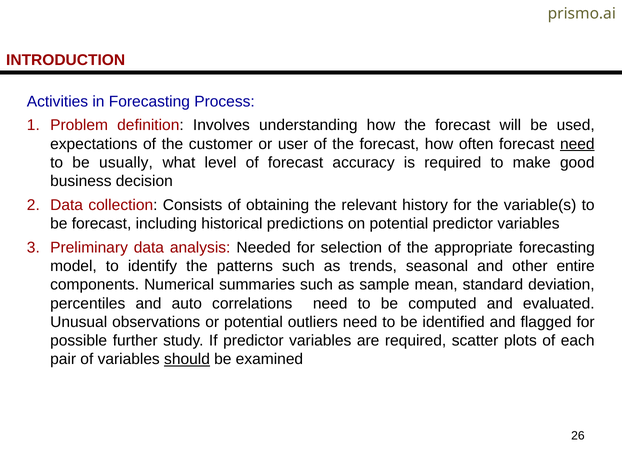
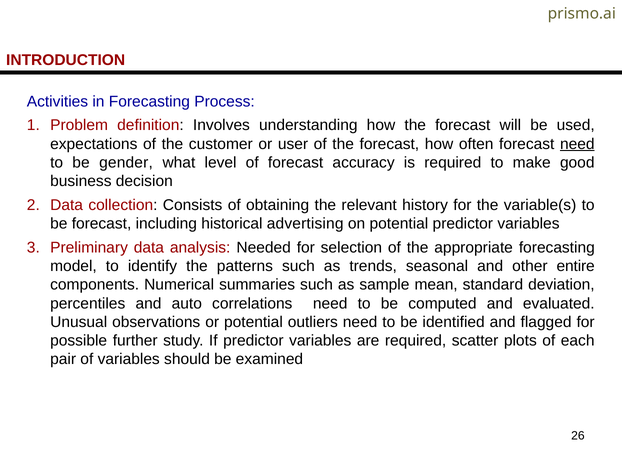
usually: usually -> gender (126, 163)
predictions: predictions -> advertising (305, 224)
should underline: present -> none (187, 360)
